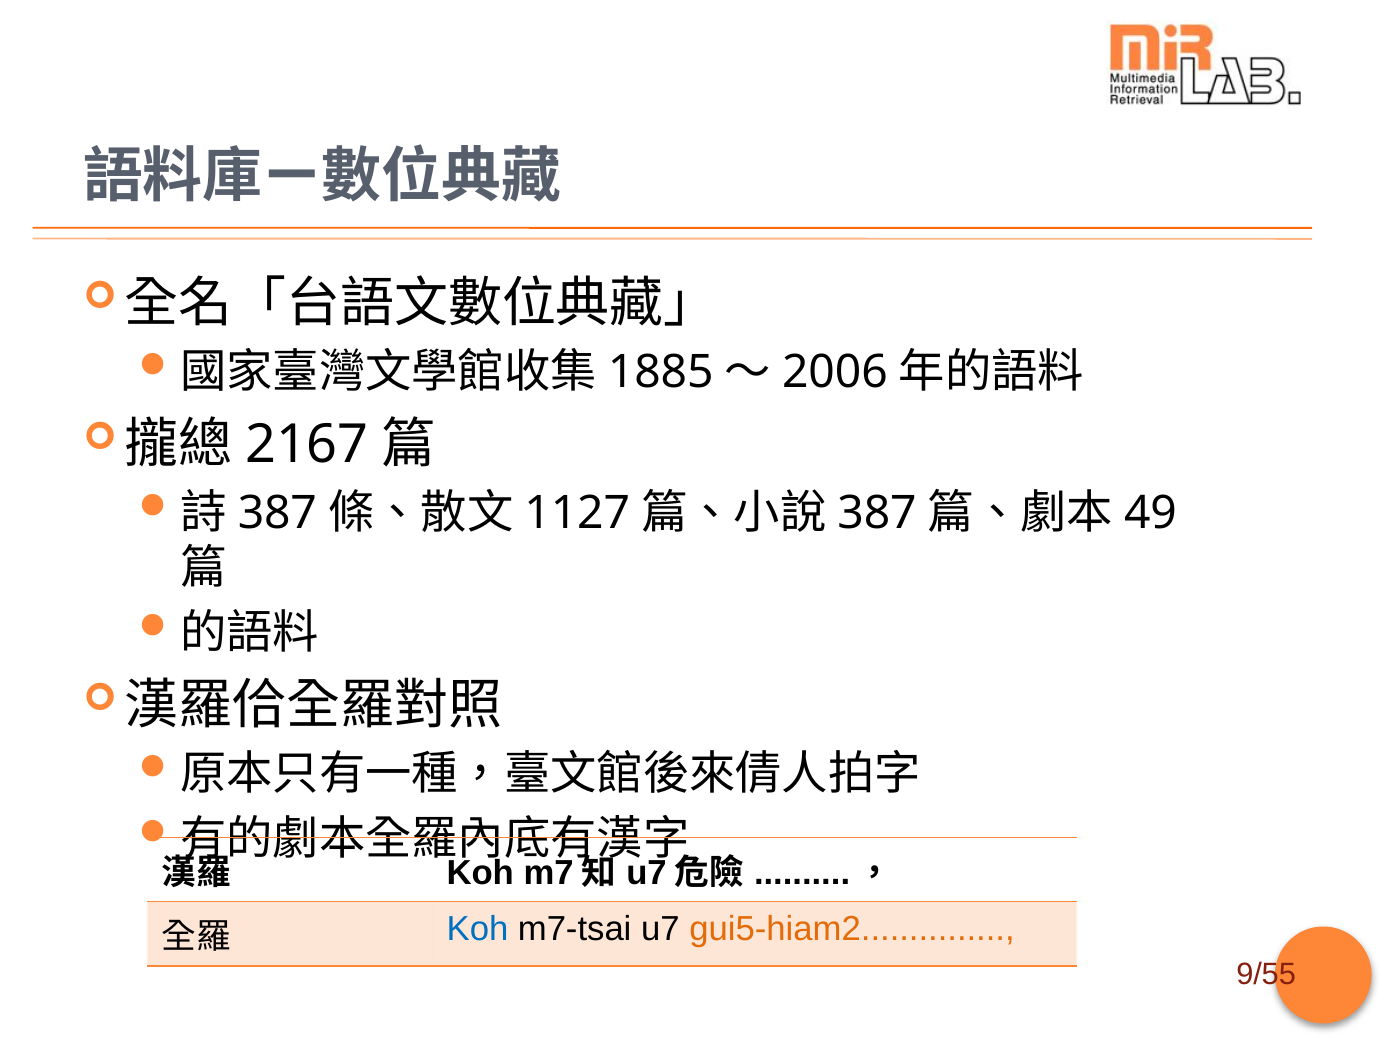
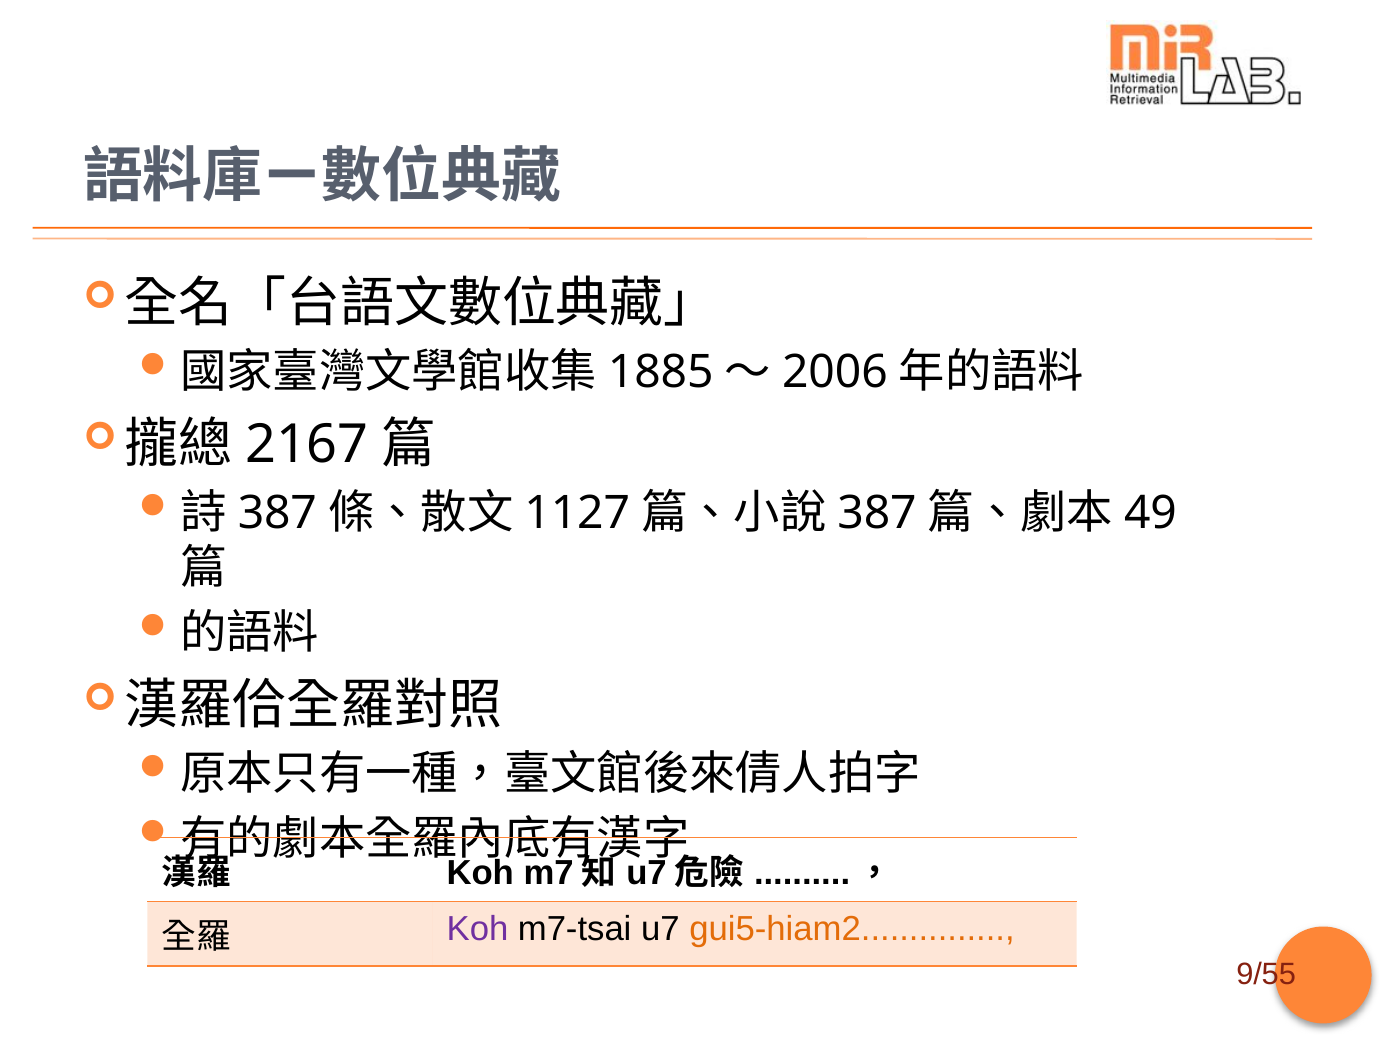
Koh colour: blue -> purple (477, 929)
